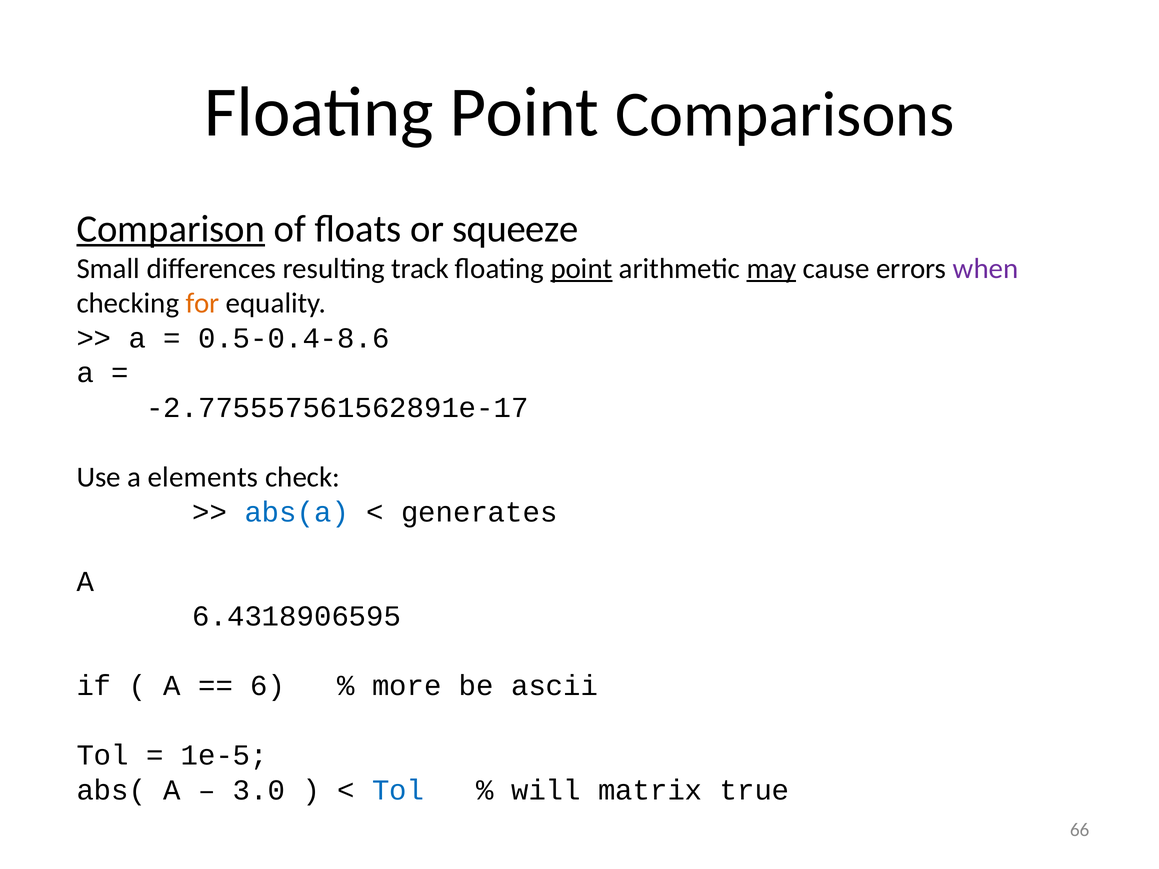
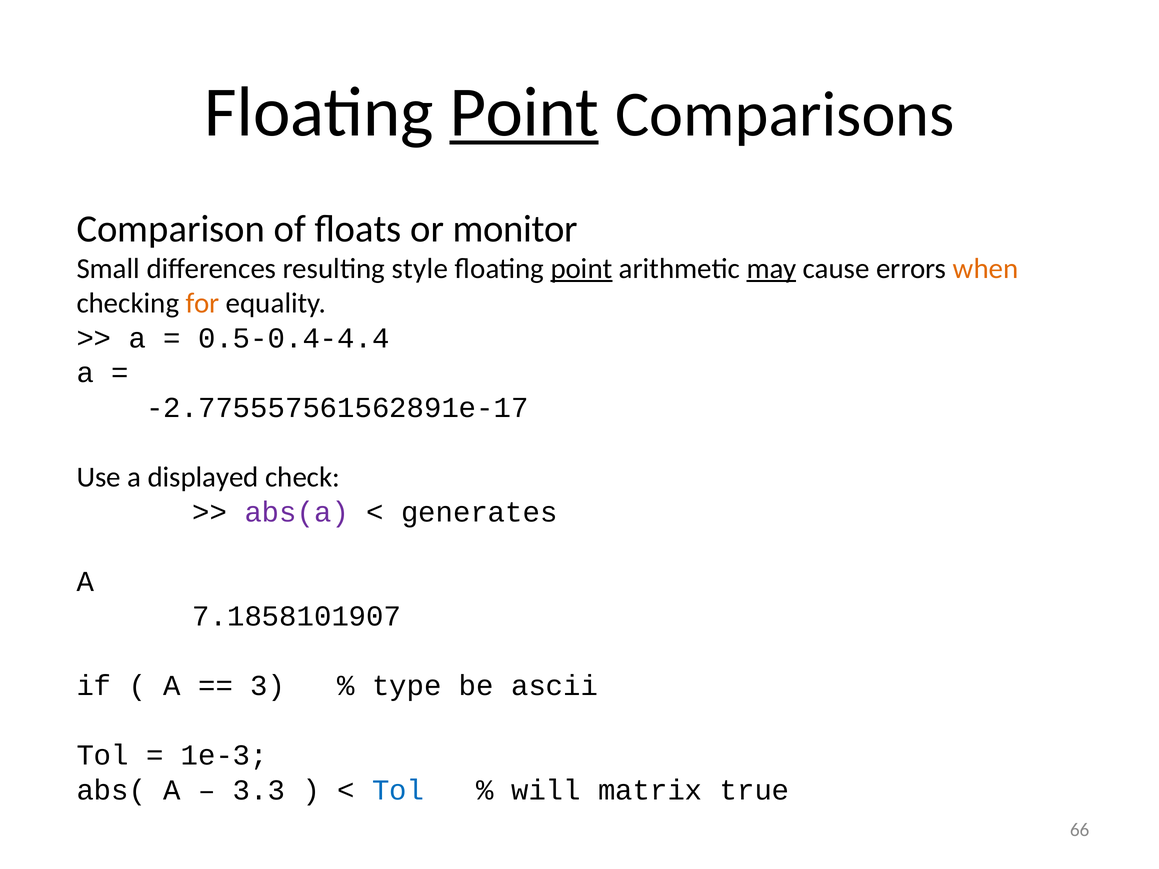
Point underline: none -> present (524, 112)
Comparison underline: present -> none (171, 229)
squeeze: squeeze -> monitor (515, 229)
track: track -> style (420, 269)
when colour: purple -> orange (986, 269)
0.5-0.4-8.6: 0.5-0.4-8.6 -> 0.5-0.4-4.4 (294, 338)
elements: elements -> displayed (203, 477)
abs(a colour: blue -> purple (297, 512)
6.4318906595: 6.4318906595 -> 7.1858101907 (297, 616)
6: 6 -> 3 (268, 686)
more: more -> type (407, 686)
1e-5: 1e-5 -> 1e-3 (224, 756)
3.0: 3.0 -> 3.3 (259, 790)
